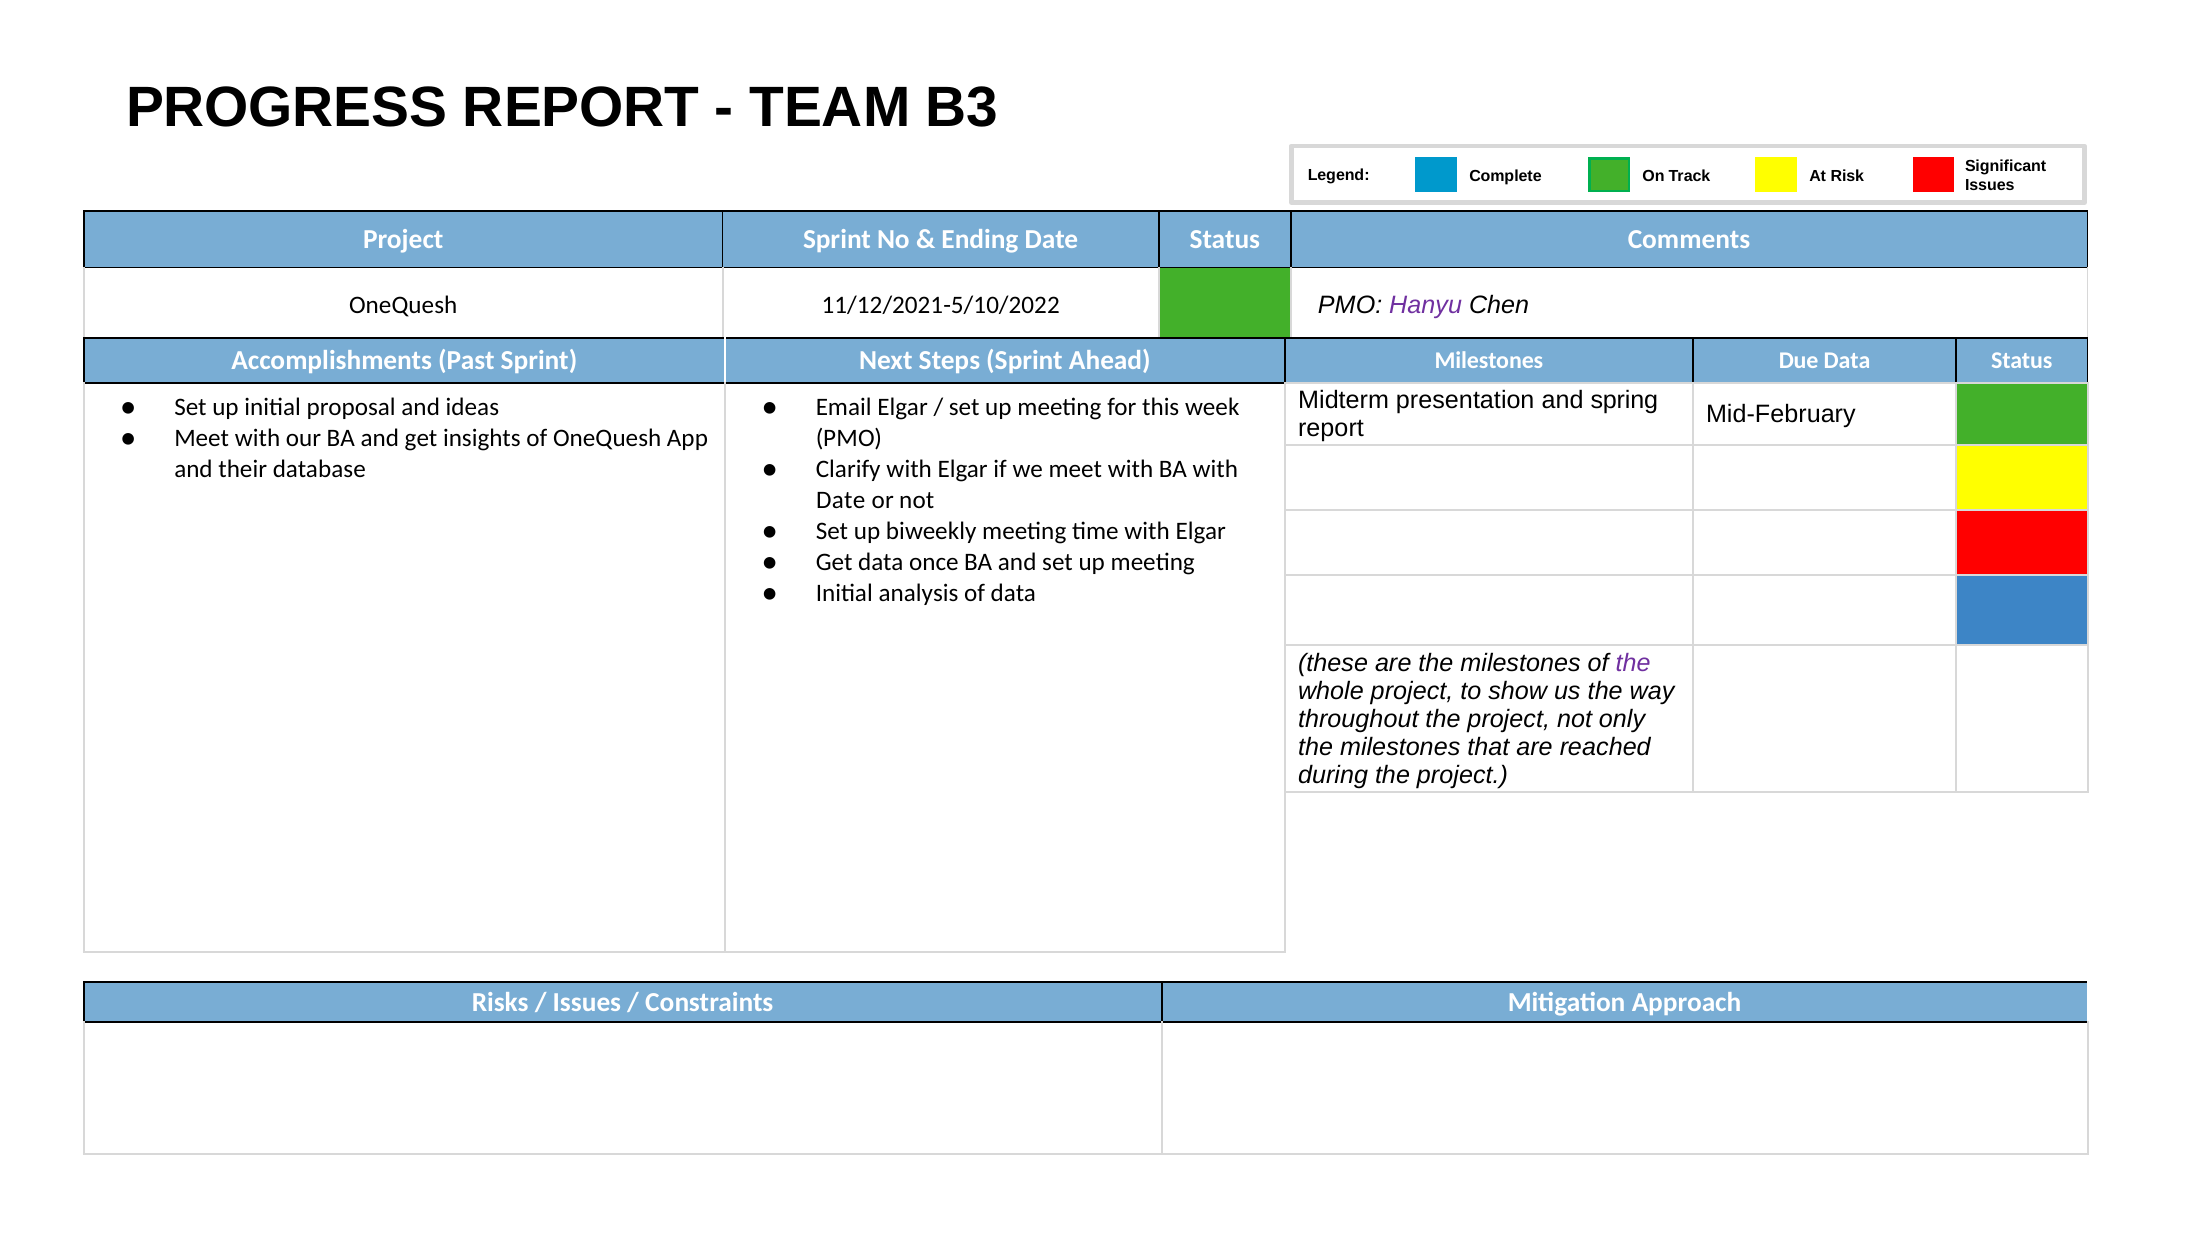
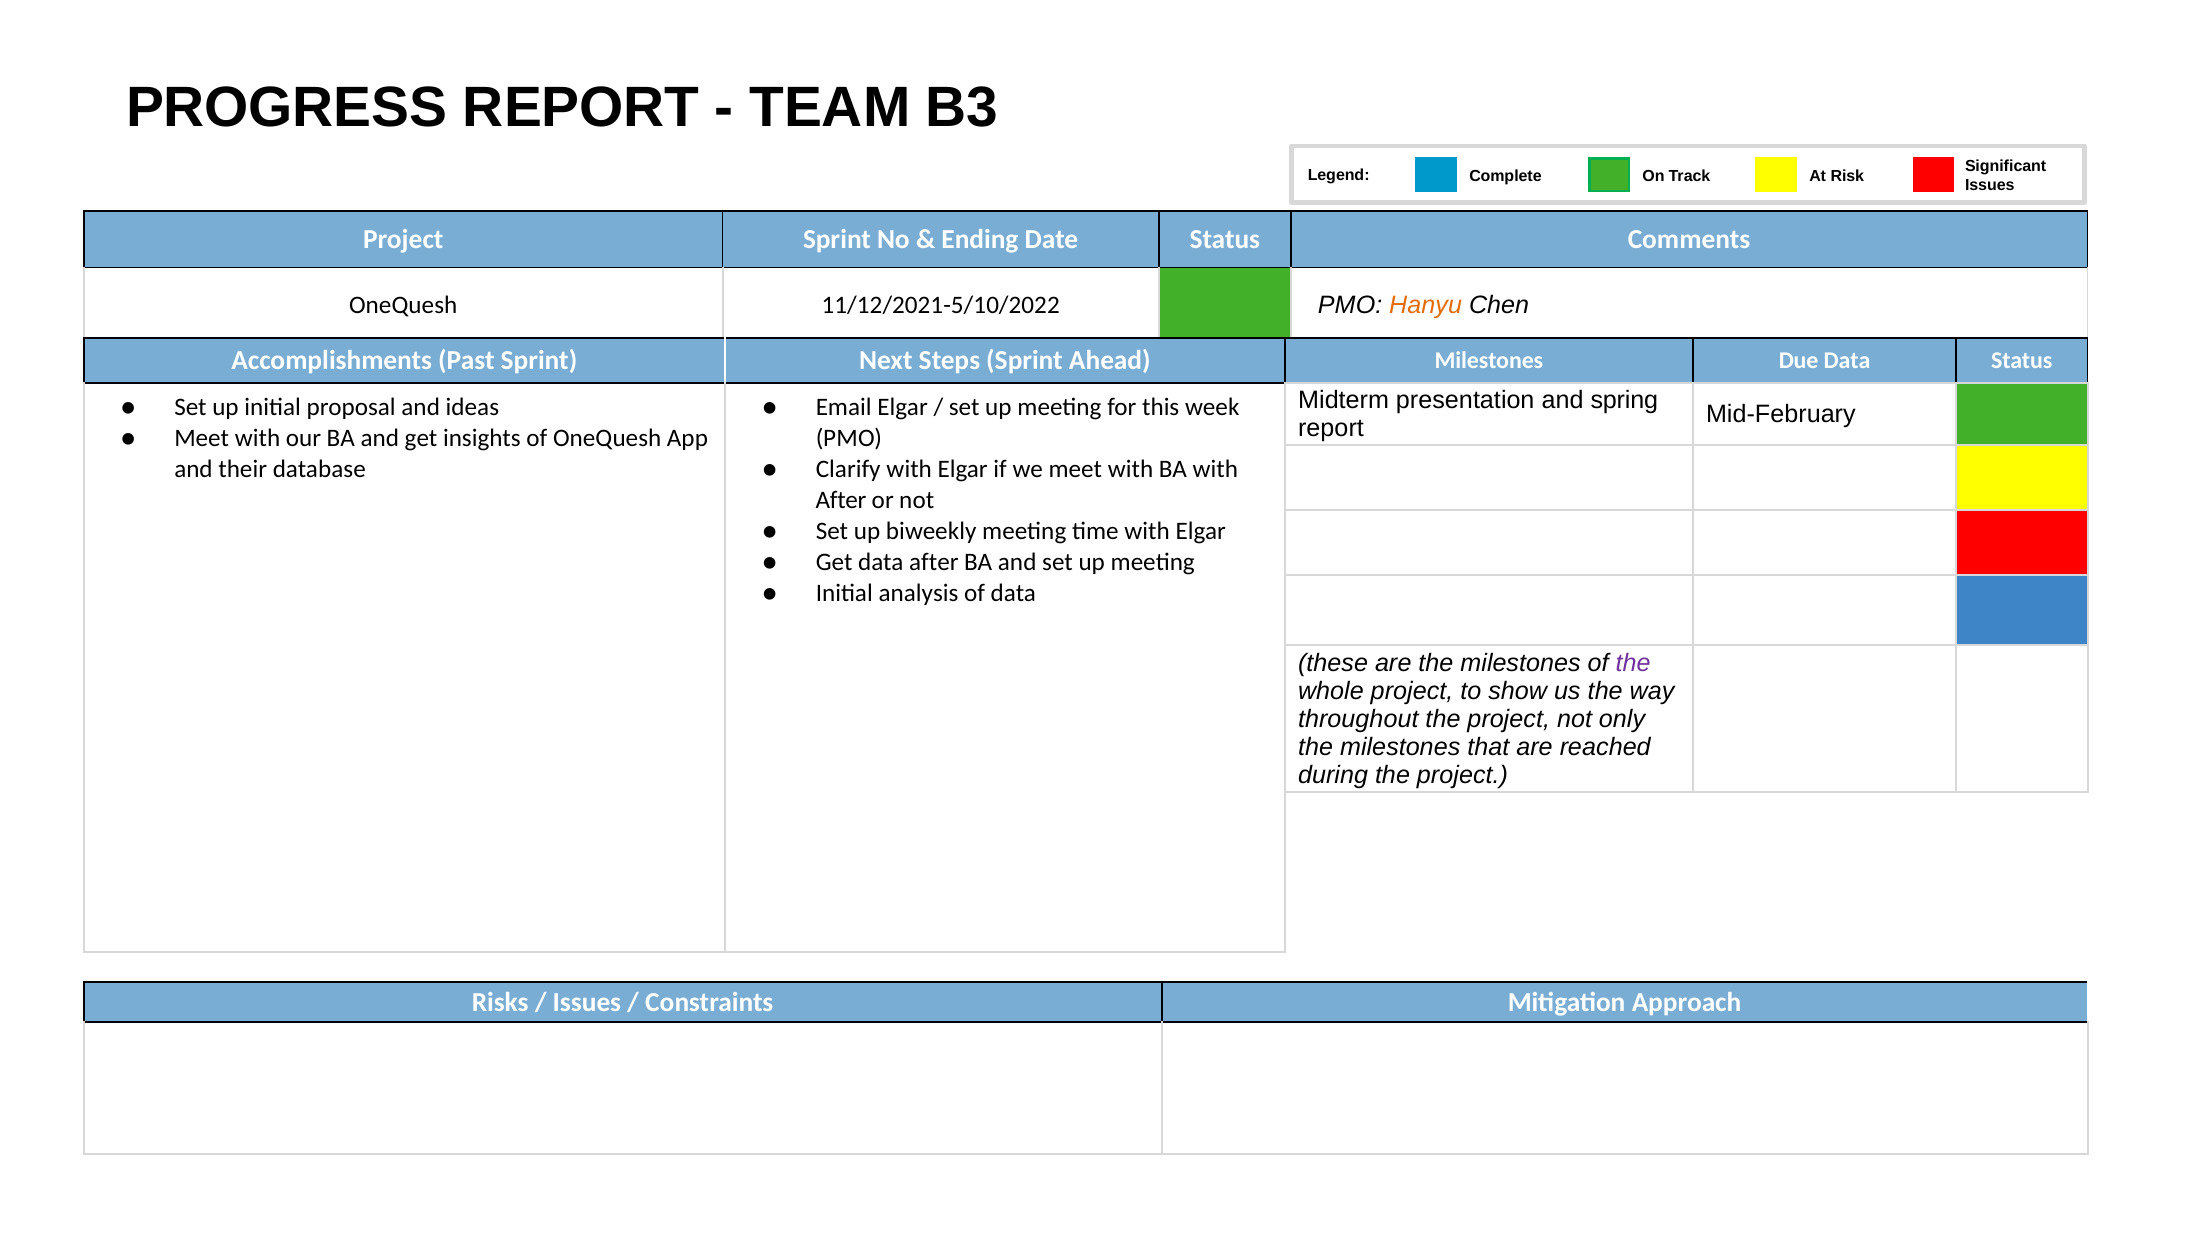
Hanyu colour: purple -> orange (1426, 305)
Date: Date -> After (841, 500)
data once: once -> after (934, 562)
